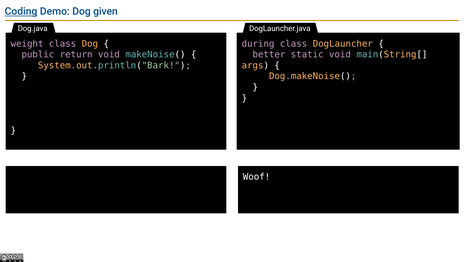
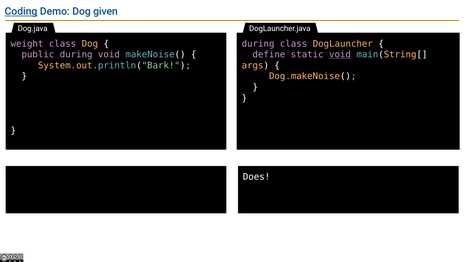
public return: return -> during (76, 55)
better: better -> define (269, 55)
void underline: none -> present (340, 55)
Woof: Woof -> Does (257, 177)
